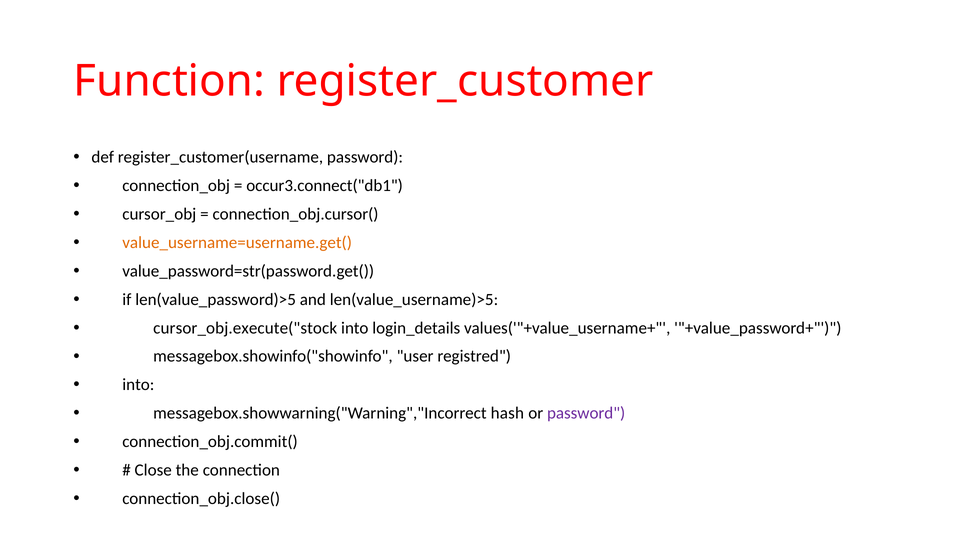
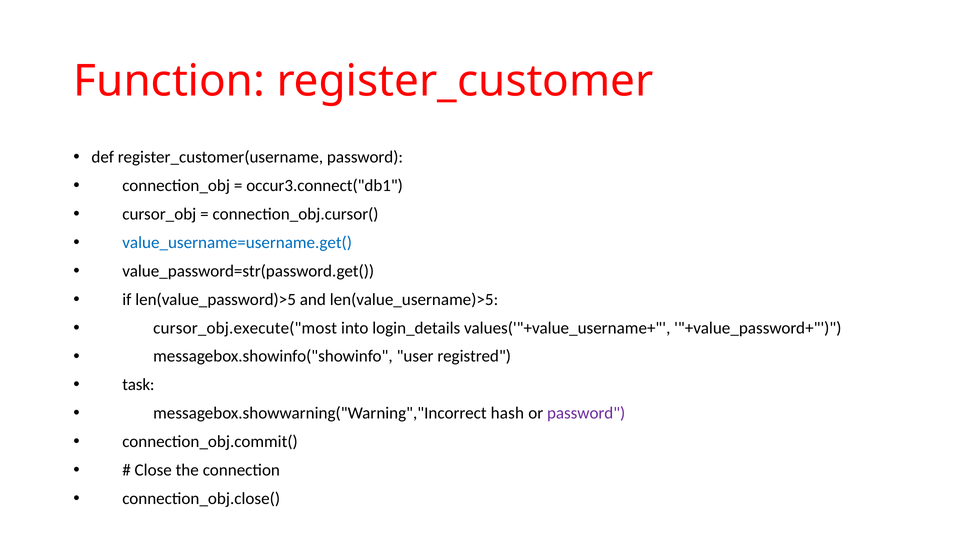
value_username=username.get( colour: orange -> blue (237, 242)
cursor_obj.execute("stock: cursor_obj.execute("stock -> cursor_obj.execute("most (245, 328)
into: into -> task (138, 385)
